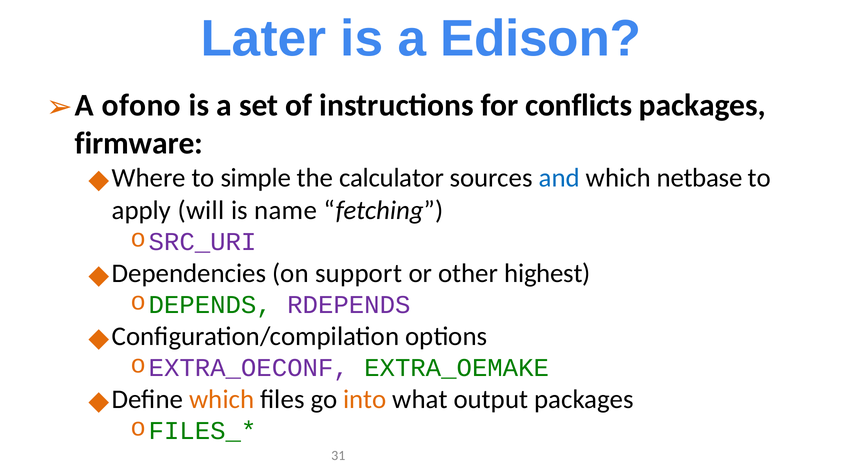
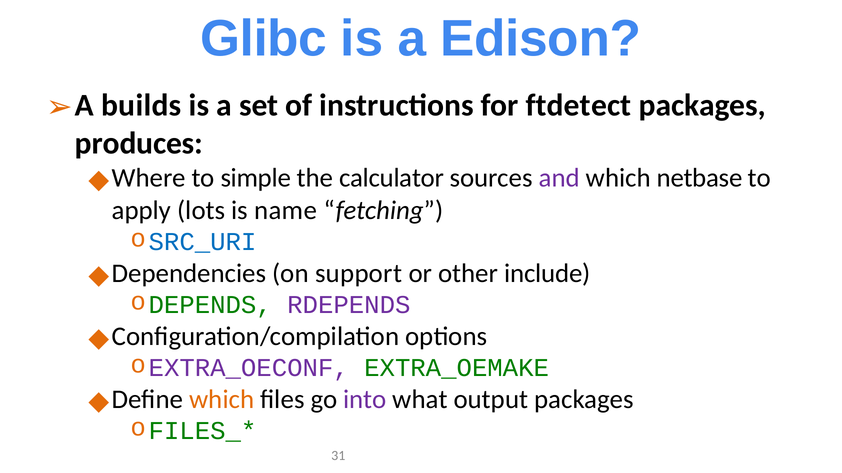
Later: Later -> Glibc (264, 39)
ofono: ofono -> builds (141, 105)
conflicts: conflicts -> ftdetect (578, 105)
firmware: firmware -> produces (139, 143)
and colour: blue -> purple (559, 178)
will: will -> lots (201, 210)
SRC_URI colour: purple -> blue (202, 242)
highest: highest -> include (547, 274)
into colour: orange -> purple (365, 400)
